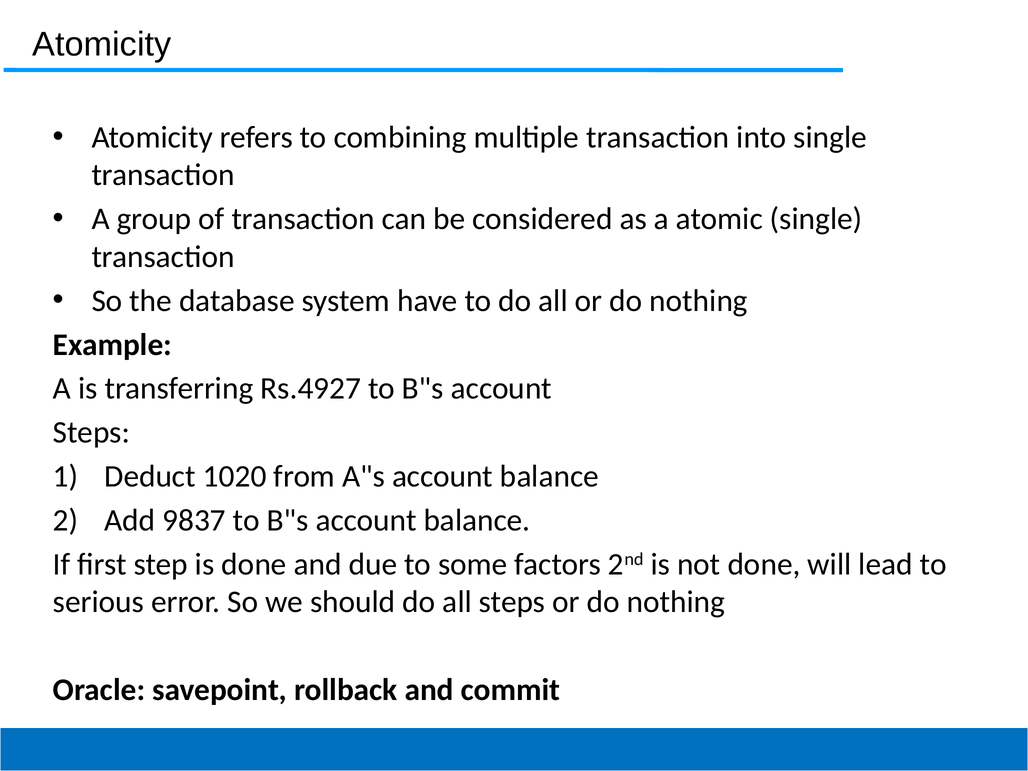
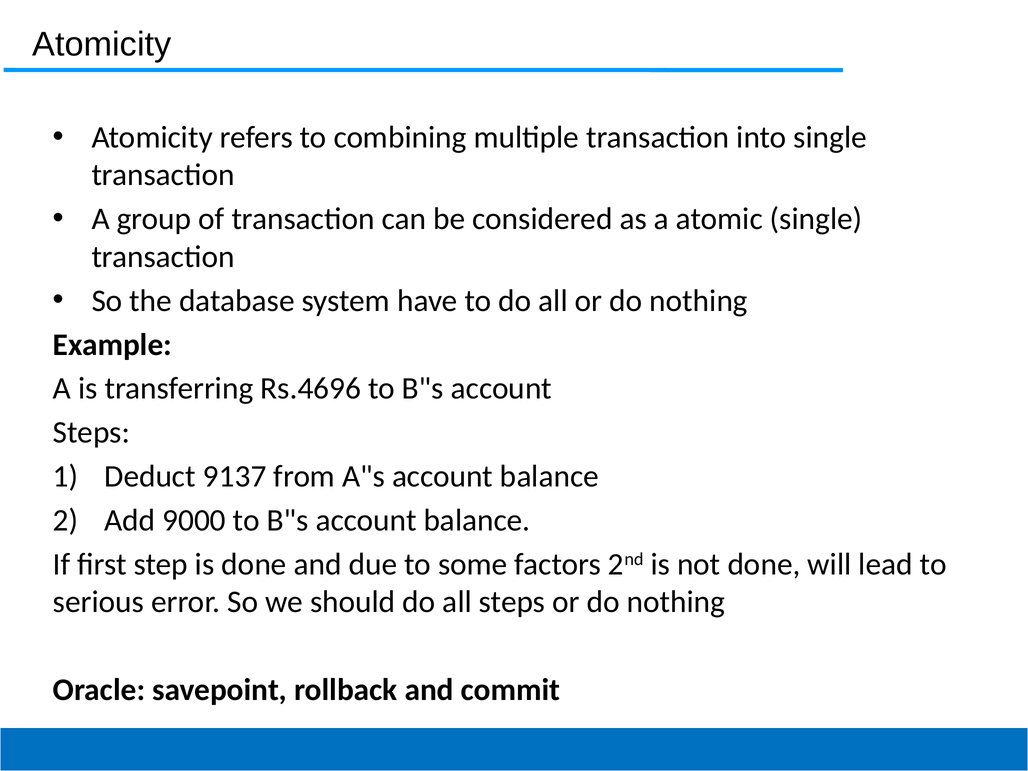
Rs.4927: Rs.4927 -> Rs.4696 (311, 389)
1020: 1020 -> 9137 (235, 477)
9837: 9837 -> 9000 (194, 520)
